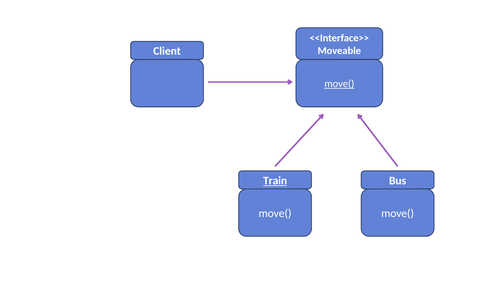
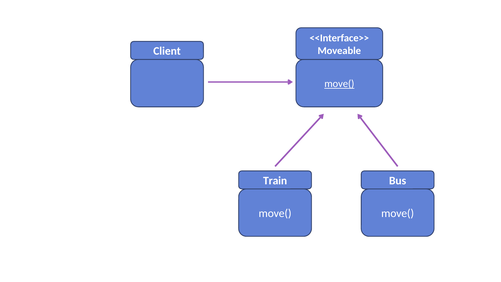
Train underline: present -> none (275, 181)
